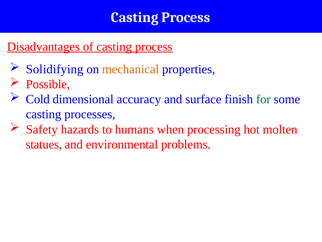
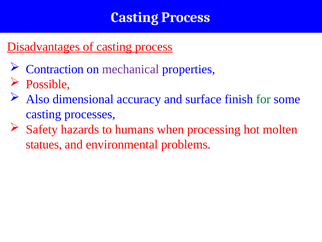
Solidifying: Solidifying -> Contraction (55, 69)
mechanical colour: orange -> purple (131, 69)
Cold: Cold -> Also (38, 99)
